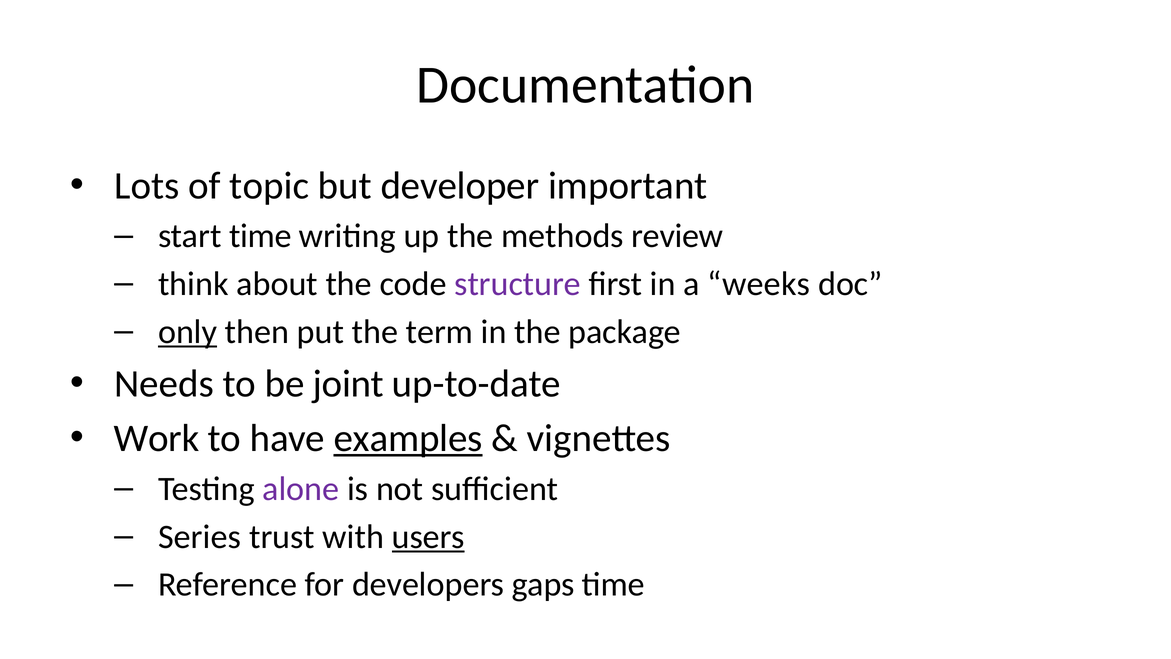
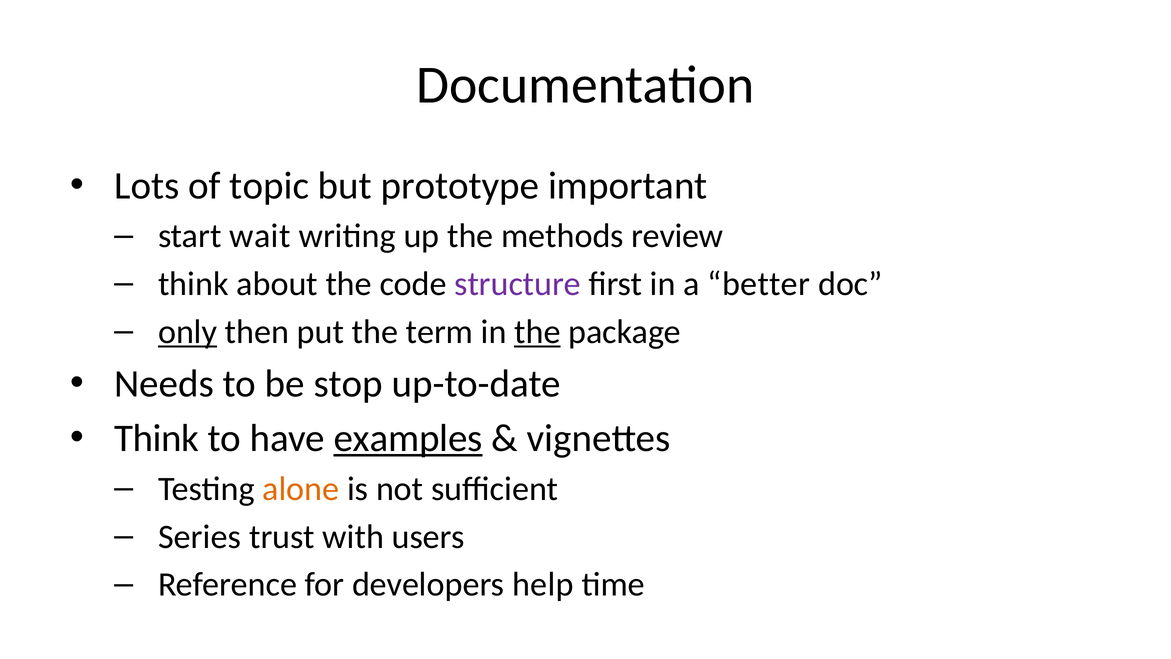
developer: developer -> prototype (460, 186)
start time: time -> wait (260, 236)
weeks: weeks -> better (759, 284)
the underline: none -> present (537, 332)
joint: joint -> stop (348, 384)
Work: Work -> Think (157, 438)
alone colour: purple -> orange (301, 489)
users underline: present -> none (428, 537)
gaps: gaps -> help (543, 584)
